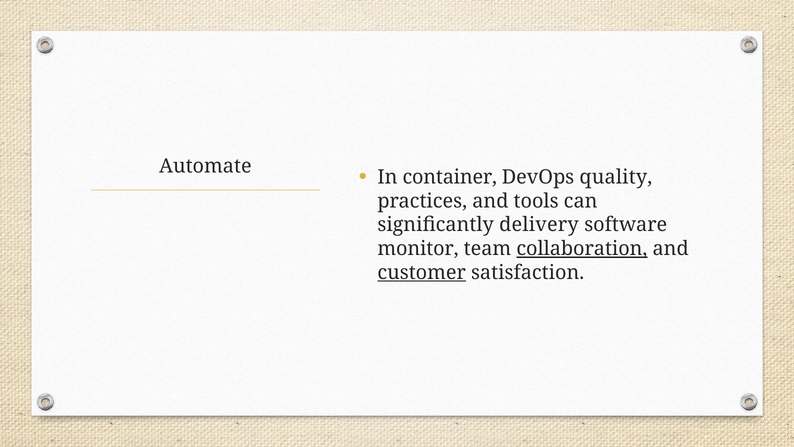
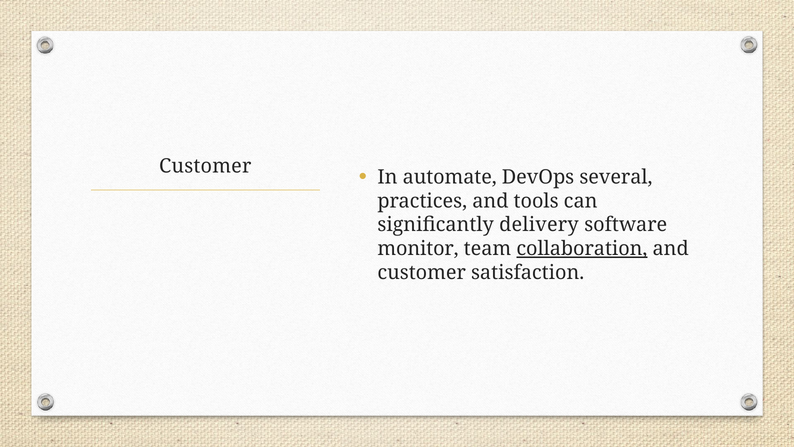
Automate: Automate -> Customer (205, 166)
container: container -> automate (450, 177)
quality: quality -> several (616, 177)
customer underline: present -> none (422, 272)
